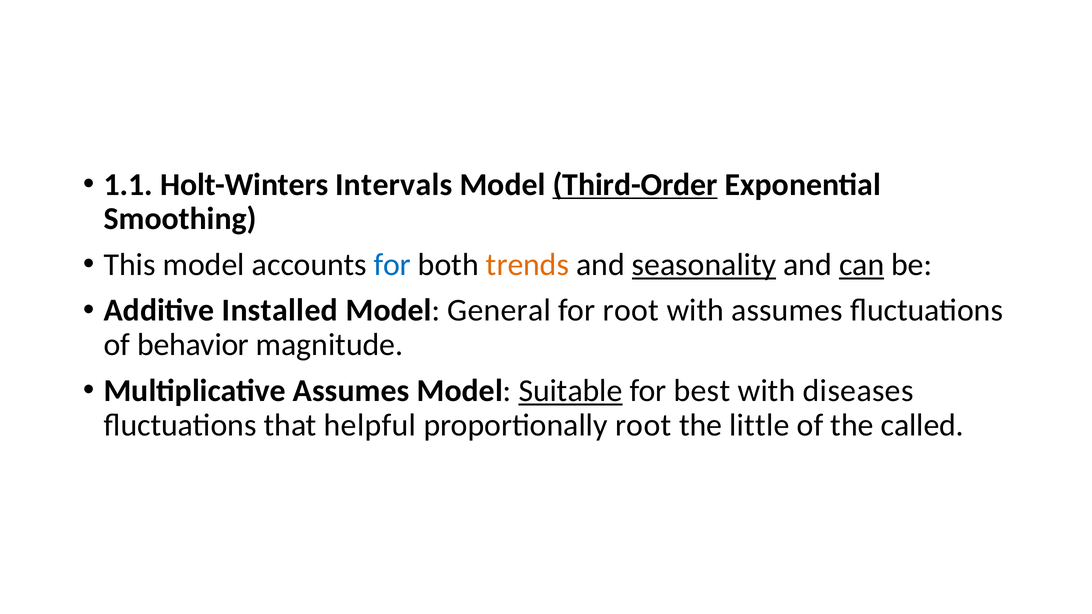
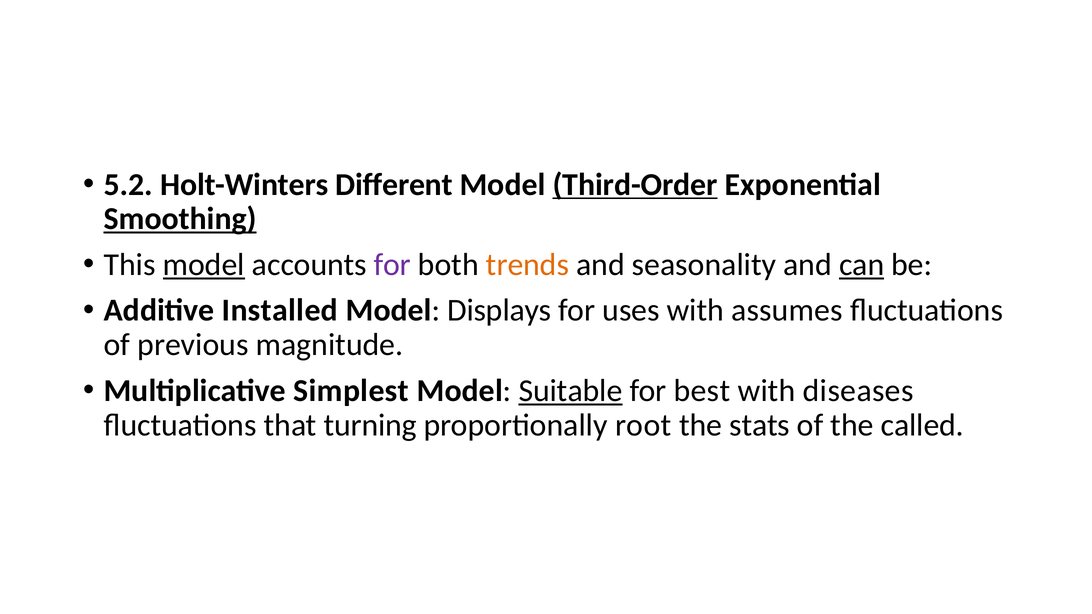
1.1: 1.1 -> 5.2 (128, 185)
Intervals: Intervals -> Different (394, 185)
Smoothing underline: none -> present (180, 219)
model underline: none -> present (204, 265)
for colour: blue -> purple (392, 265)
seasonality underline: present -> none (704, 265)
General: General -> Displays (499, 311)
for root: root -> uses (631, 311)
behavior: behavior -> previous (193, 345)
Multiplicative Assumes: Assumes -> Simplest (351, 391)
helpful: helpful -> turning (370, 425)
little: little -> stats (760, 425)
